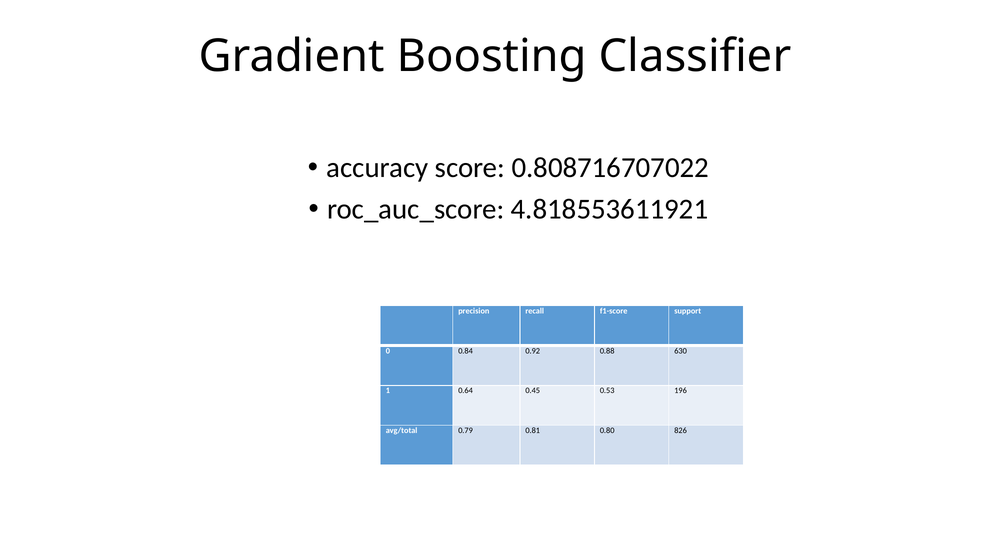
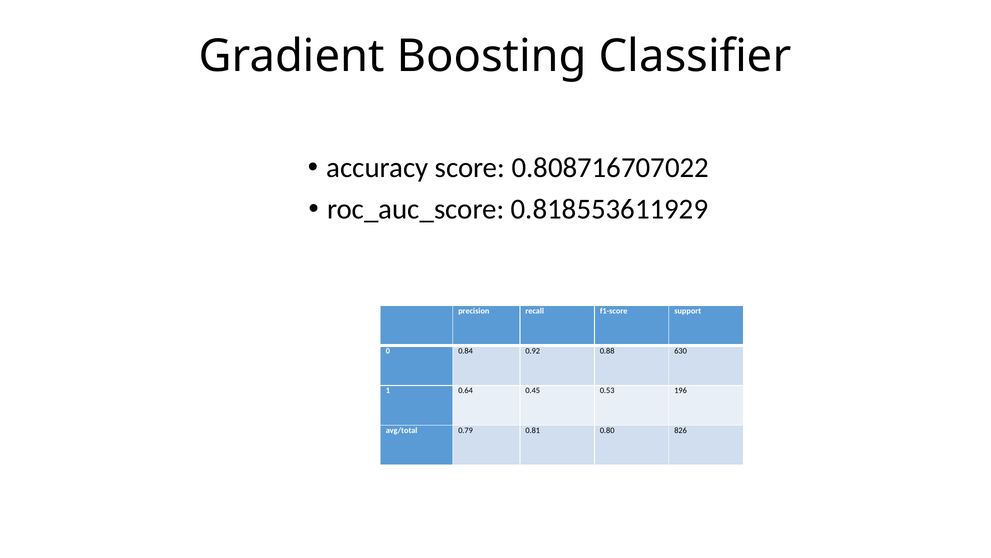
4.818553611921: 4.818553611921 -> 0.818553611929 (610, 209)
